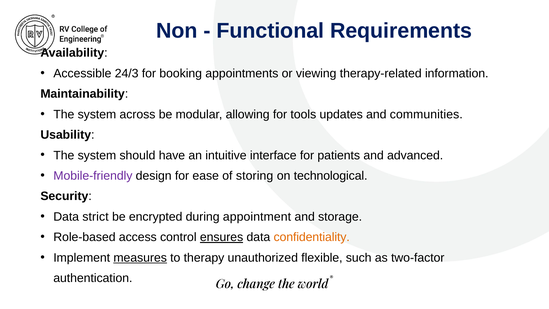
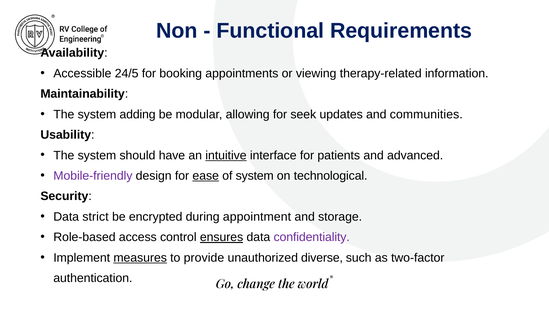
24/3: 24/3 -> 24/5 (127, 73)
across: across -> adding (138, 114)
tools: tools -> seek (303, 114)
intuitive underline: none -> present (226, 155)
ease underline: none -> present (206, 176)
of storing: storing -> system (255, 176)
confidentiality colour: orange -> purple (312, 237)
therapy: therapy -> provide (204, 258)
flexible: flexible -> diverse (322, 258)
